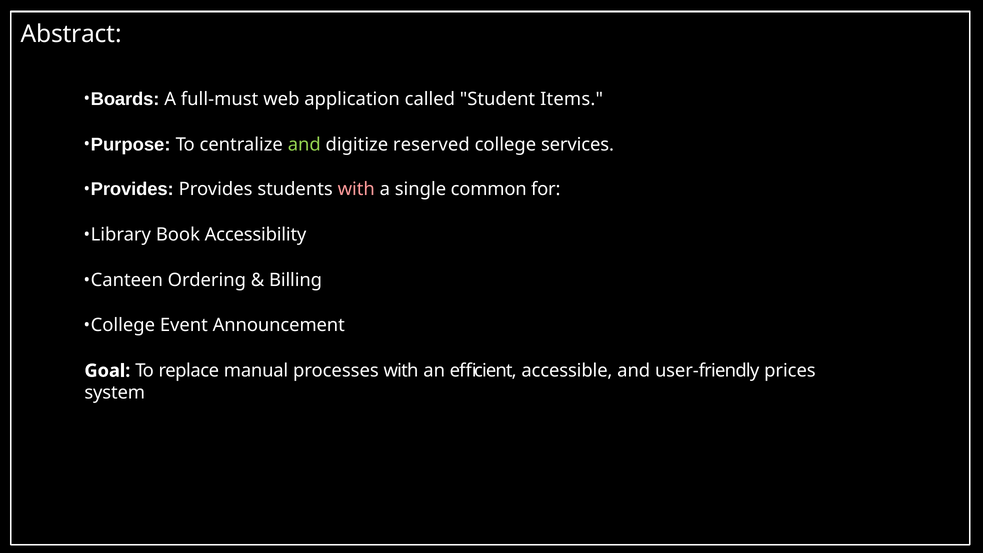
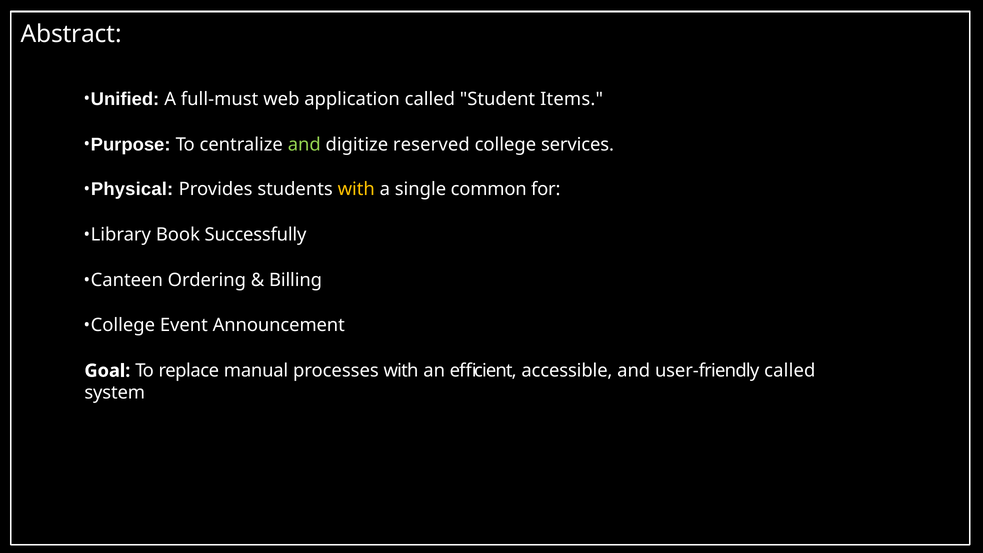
Boards: Boards -> Unified (125, 99)
Provides: Provides -> Physical (132, 189)
with colour: pink -> yellow (356, 189)
Accessibility: Accessibility -> Successfully (256, 235)
user-friendly prices: prices -> called (790, 371)
